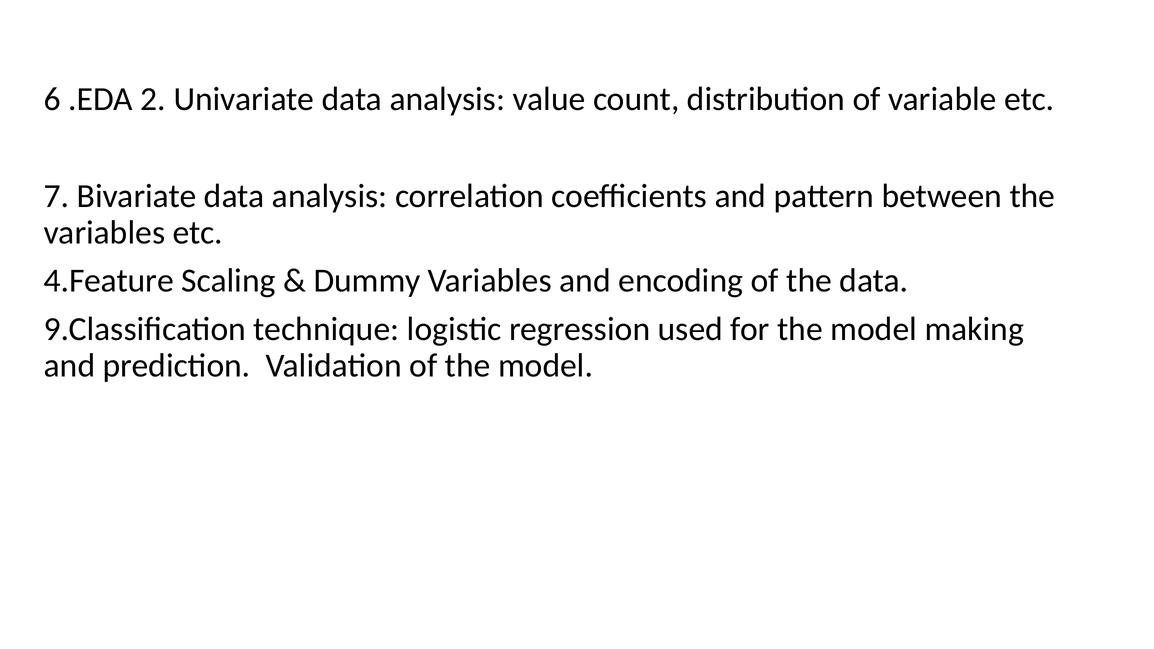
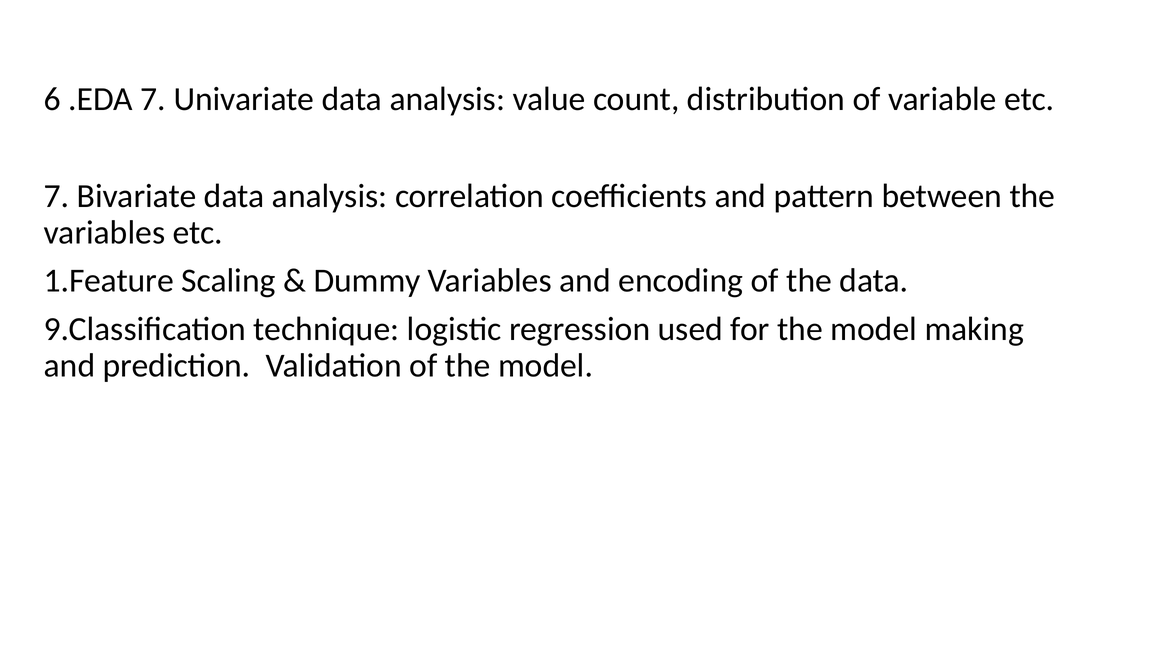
.EDA 2: 2 -> 7 (153, 99)
4.Feature: 4.Feature -> 1.Feature (109, 281)
